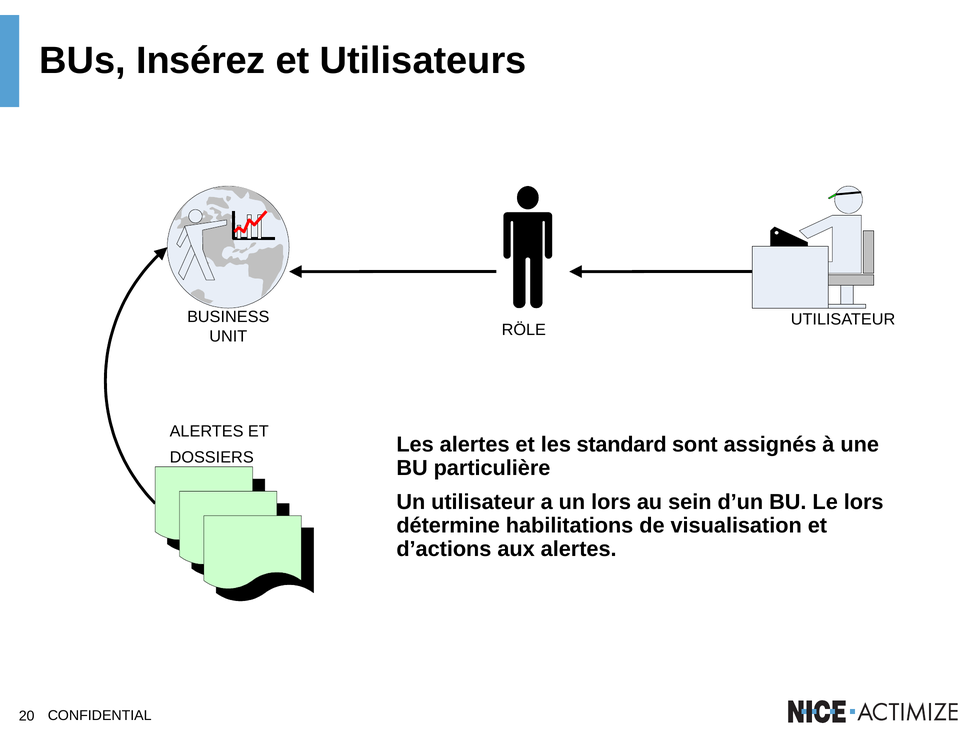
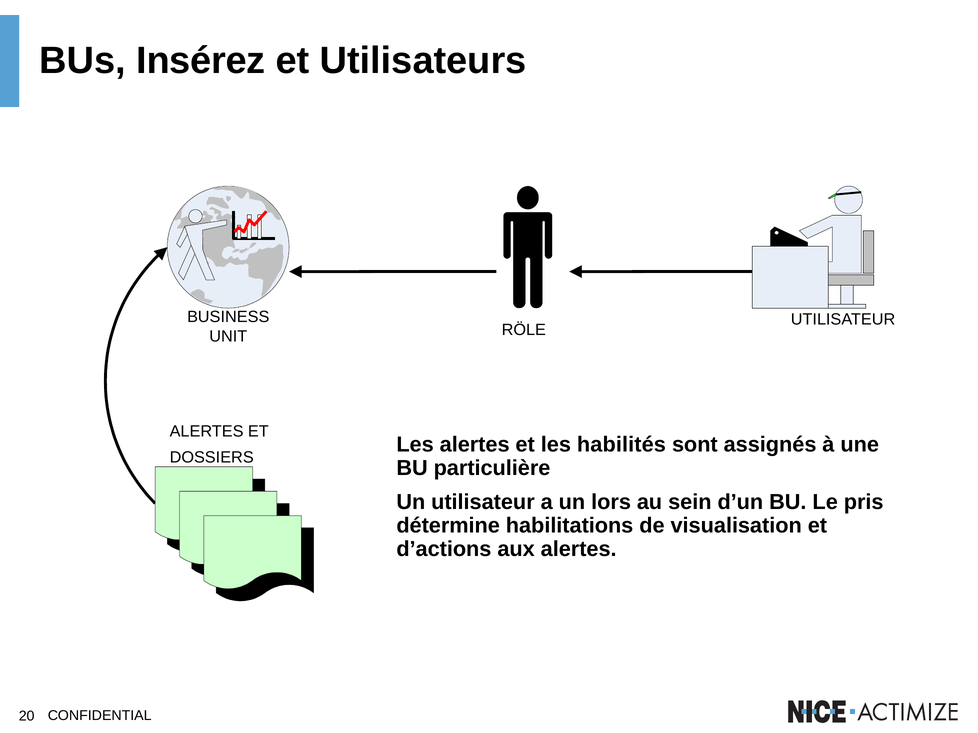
standard: standard -> habilités (621, 445)
Le lors: lors -> pris (864, 503)
